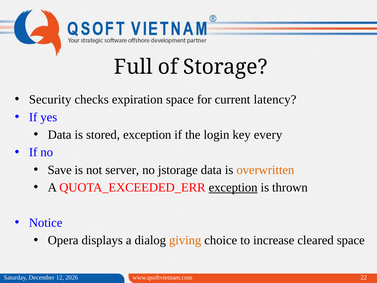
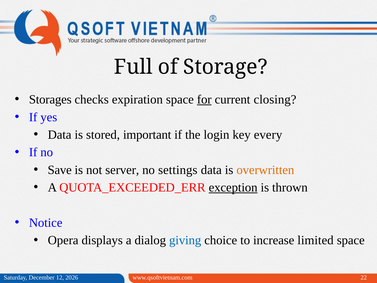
Security: Security -> Storages (50, 99)
for underline: none -> present (204, 99)
latency: latency -> closing (275, 99)
stored exception: exception -> important (147, 135)
jstorage: jstorage -> settings (178, 170)
giving colour: orange -> blue (185, 240)
cleared: cleared -> limited (316, 240)
